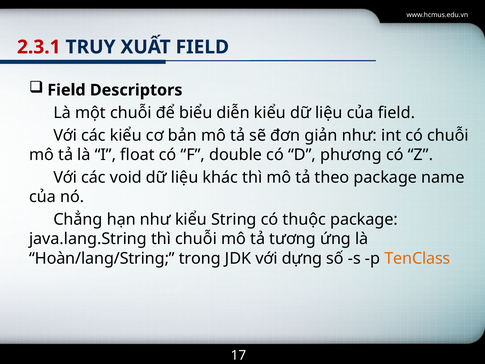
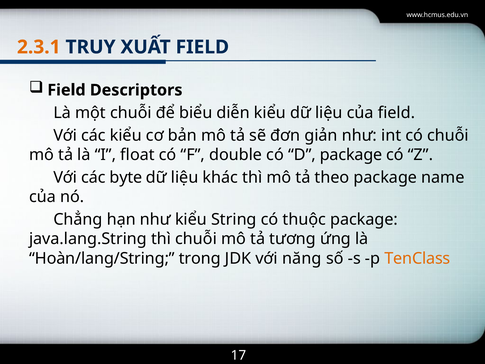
2.3.1 colour: red -> orange (39, 47)
D phương: phương -> package (351, 155)
void: void -> byte (126, 177)
dựng: dựng -> năng (302, 258)
